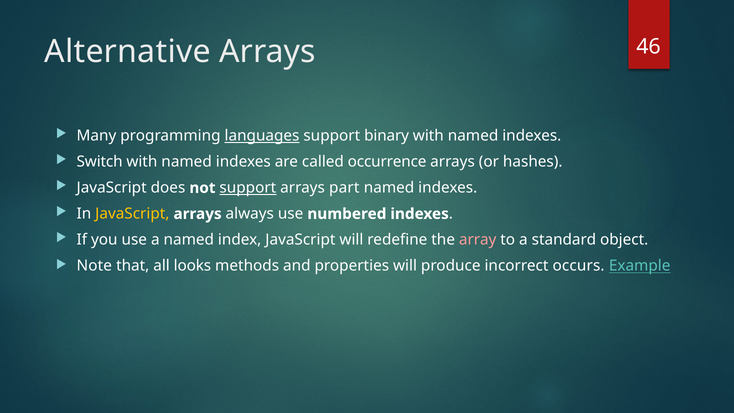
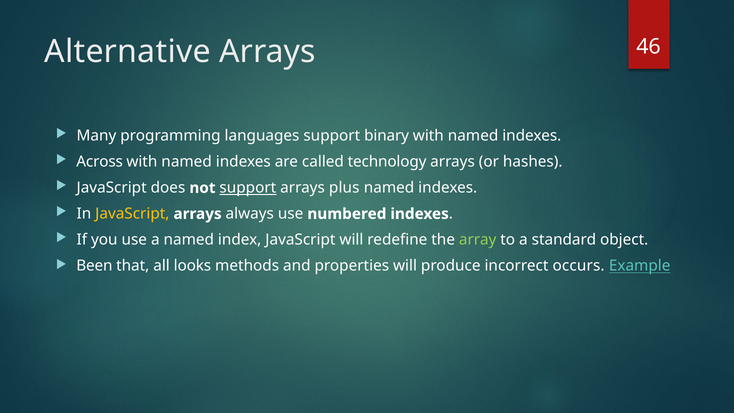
languages underline: present -> none (262, 136)
Switch: Switch -> Across (100, 162)
occurrence: occurrence -> technology (387, 162)
part: part -> plus (344, 188)
array colour: pink -> light green (478, 240)
Note: Note -> Been (94, 266)
